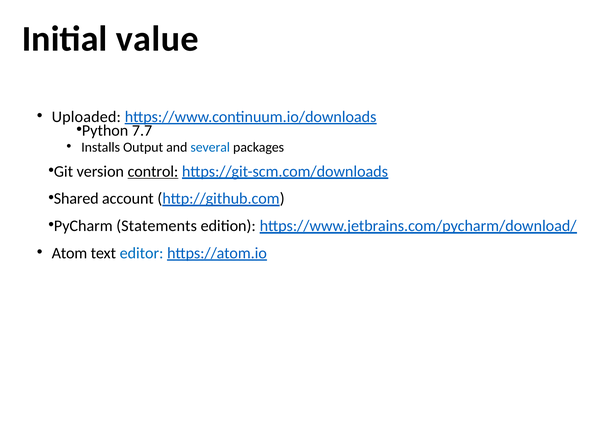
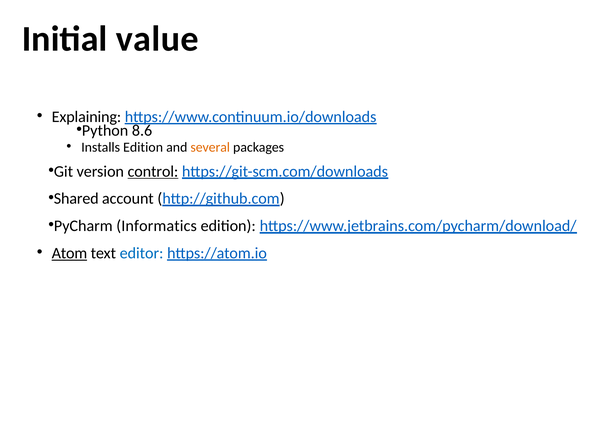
Uploaded: Uploaded -> Explaining (86, 117)
7.7: 7.7 -> 8.6 (142, 130)
Installs Output: Output -> Edition (143, 147)
several colour: blue -> orange (210, 147)
Statements: Statements -> Informatics (157, 226)
Atom underline: none -> present (69, 253)
